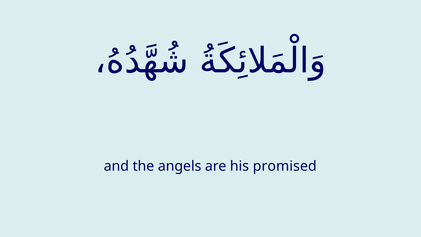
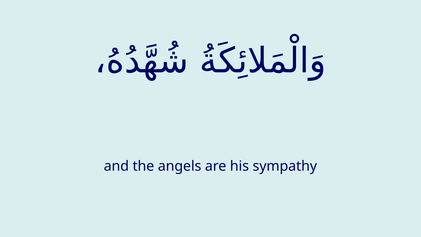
promised: promised -> sympathy (285, 166)
